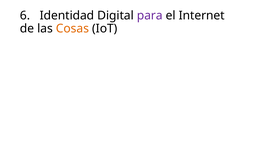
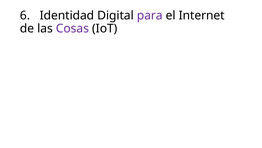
Cosas colour: orange -> purple (72, 28)
